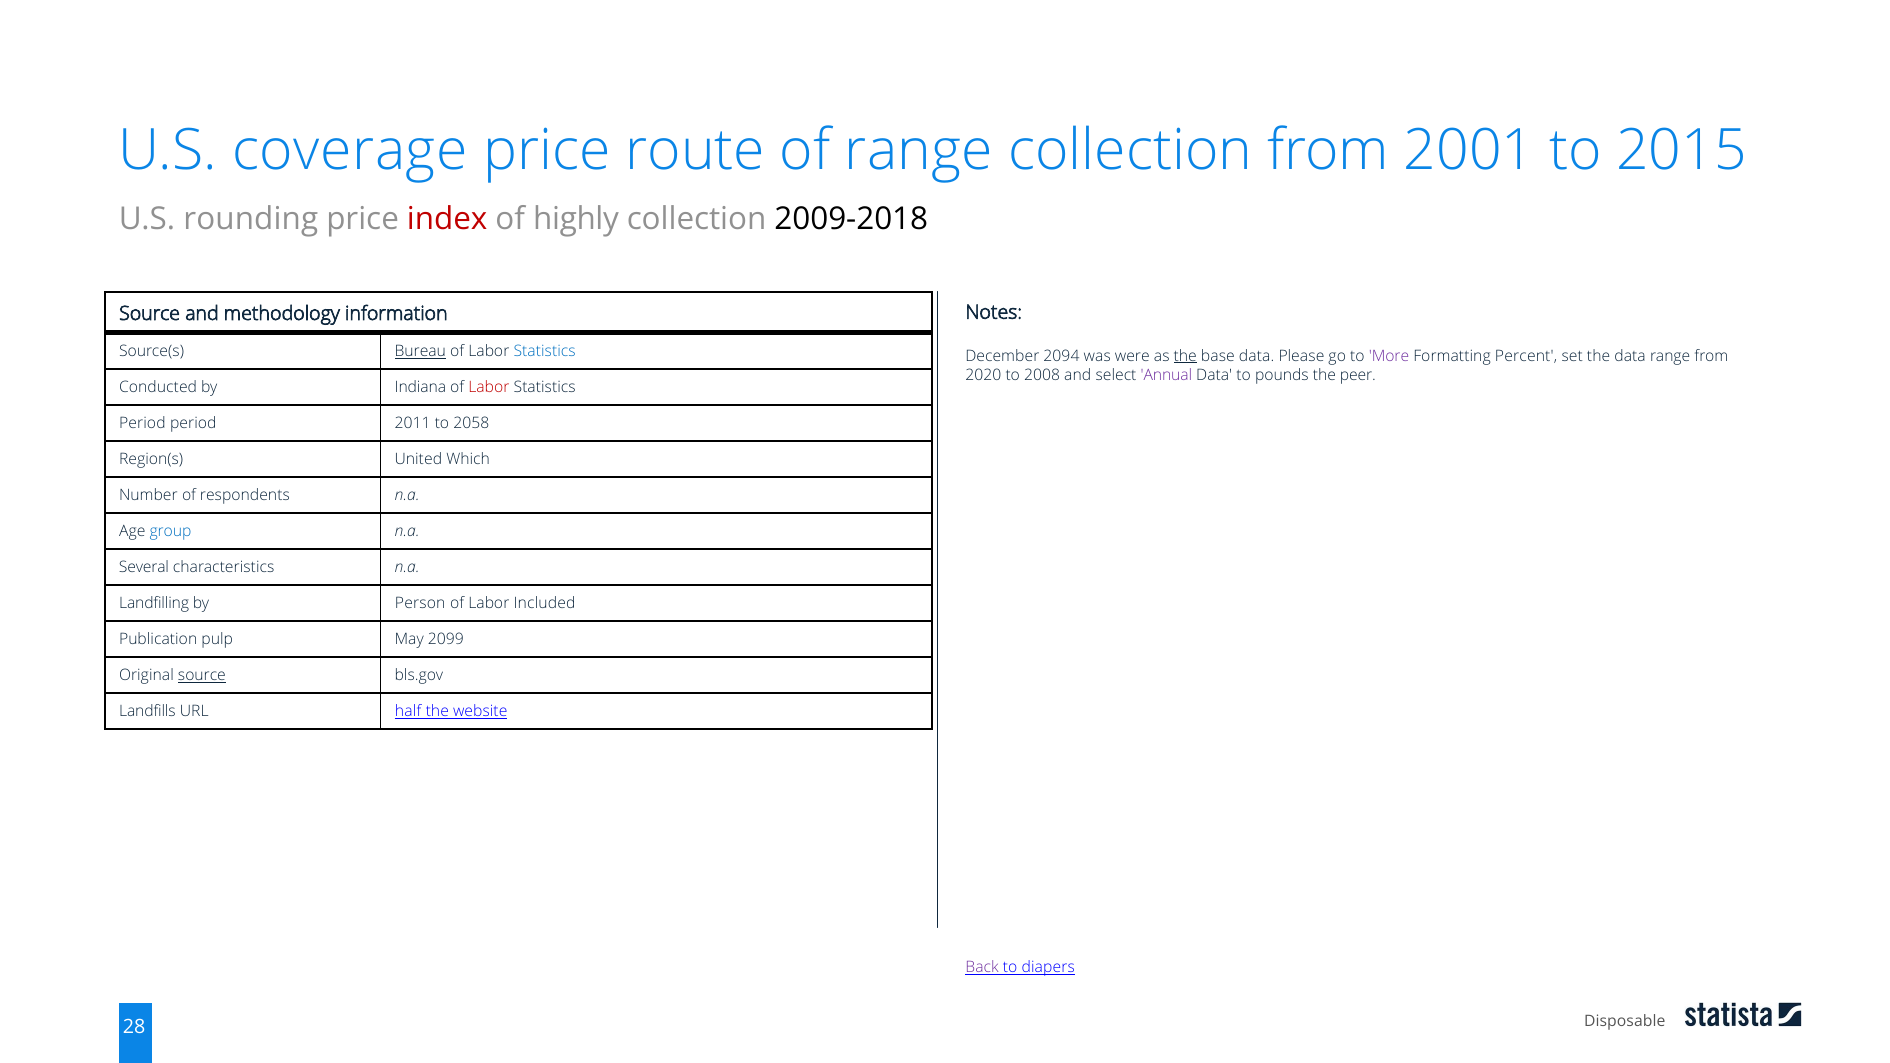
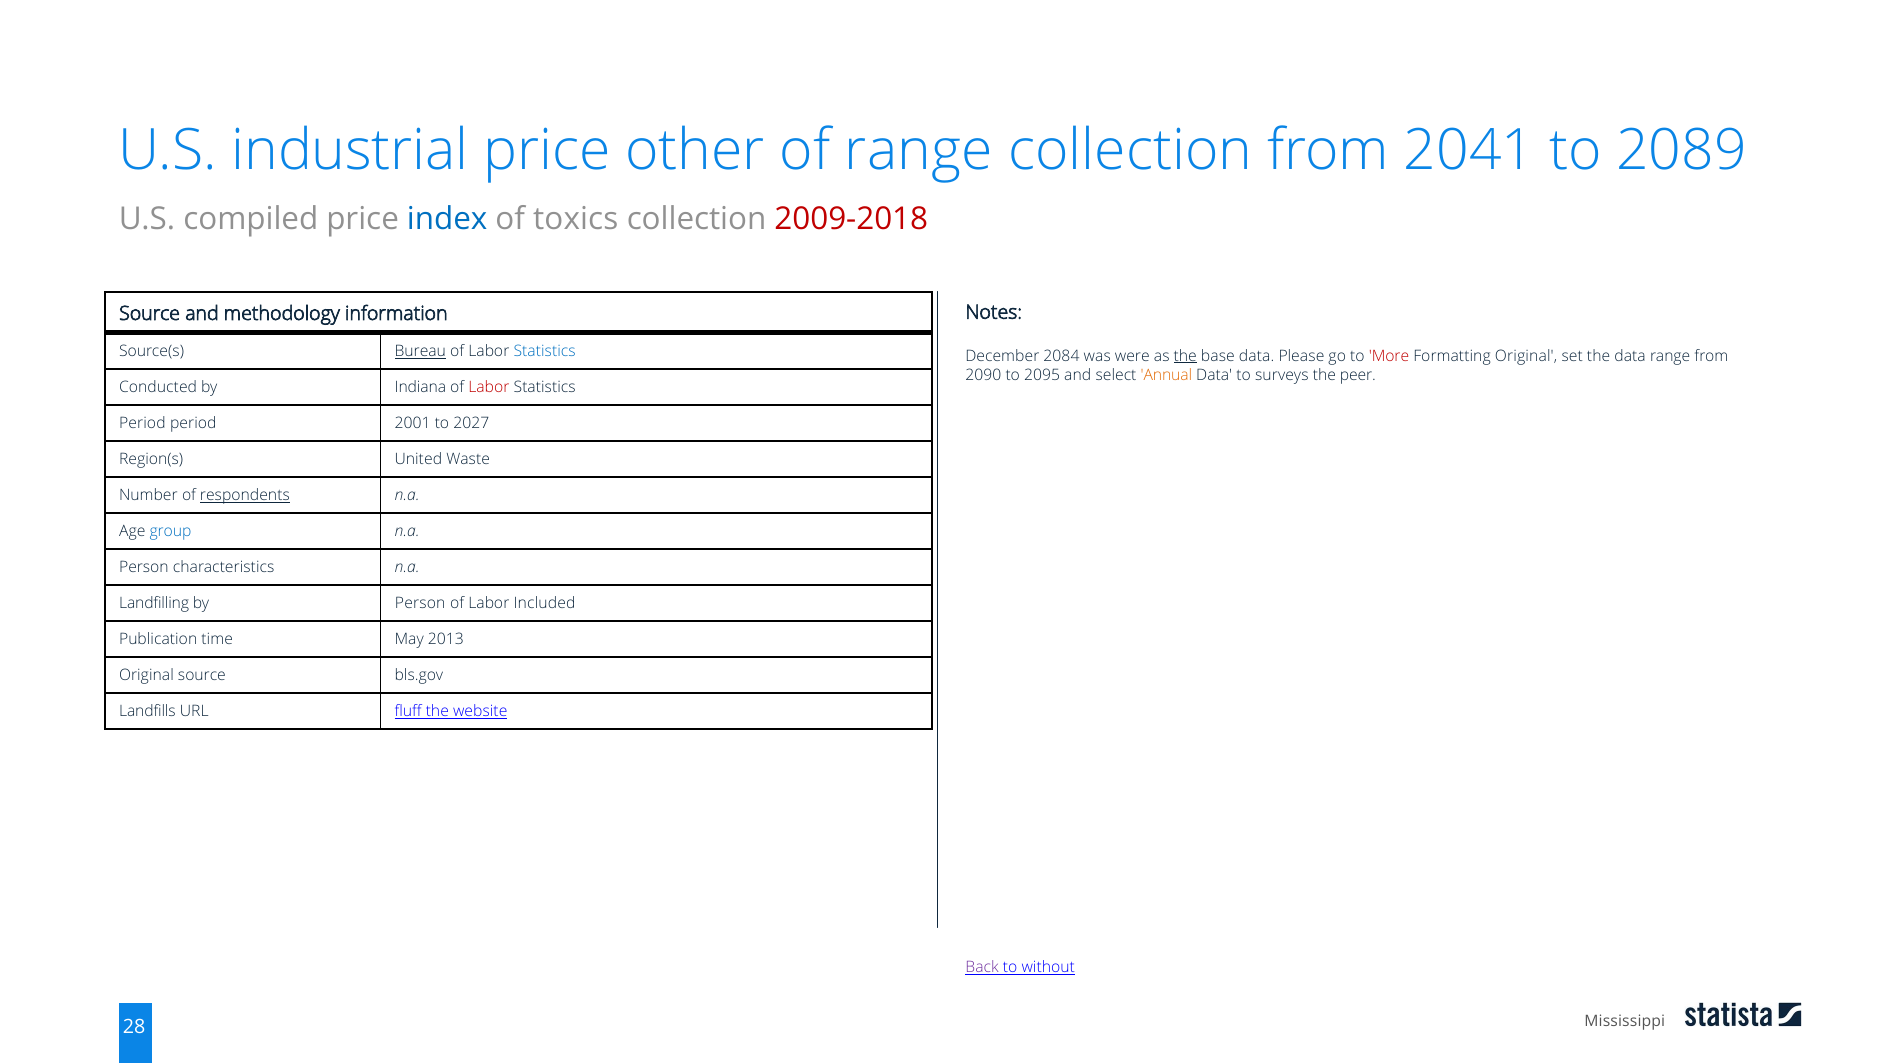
coverage: coverage -> industrial (350, 151)
route: route -> other (695, 151)
2001: 2001 -> 2041 (1469, 151)
2015: 2015 -> 2089 (1682, 151)
rounding: rounding -> compiled (251, 219)
index colour: red -> blue (447, 219)
highly: highly -> toxics (576, 219)
2009-2018 colour: black -> red (851, 219)
2094: 2094 -> 2084 (1061, 356)
More colour: purple -> red (1389, 356)
Formatting Percent: Percent -> Original (1526, 356)
2020: 2020 -> 2090 (983, 375)
2008: 2008 -> 2095 (1042, 375)
Annual colour: purple -> orange (1166, 375)
pounds: pounds -> surveys (1282, 375)
2011: 2011 -> 2001 (413, 424)
2058: 2058 -> 2027 (471, 424)
Which: Which -> Waste (468, 460)
respondents underline: none -> present (245, 496)
Several: Several -> Person (144, 568)
pulp: pulp -> time (217, 640)
2099: 2099 -> 2013 (446, 640)
source underline: present -> none (202, 676)
half: half -> fluff (408, 712)
diapers: diapers -> without (1048, 967)
Disposable: Disposable -> Mississippi (1625, 1021)
